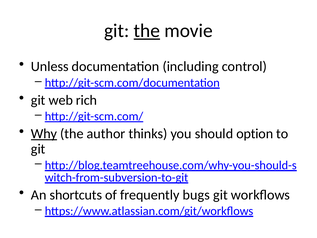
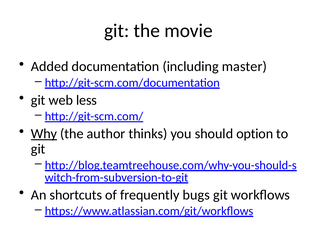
the underline: present -> none (147, 31)
Unless: Unless -> Added (50, 67)
control: control -> master (244, 67)
rich: rich -> less (86, 100)
